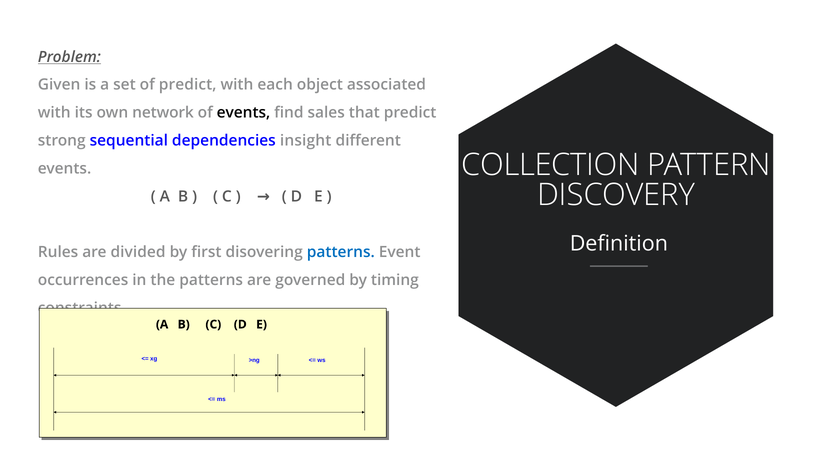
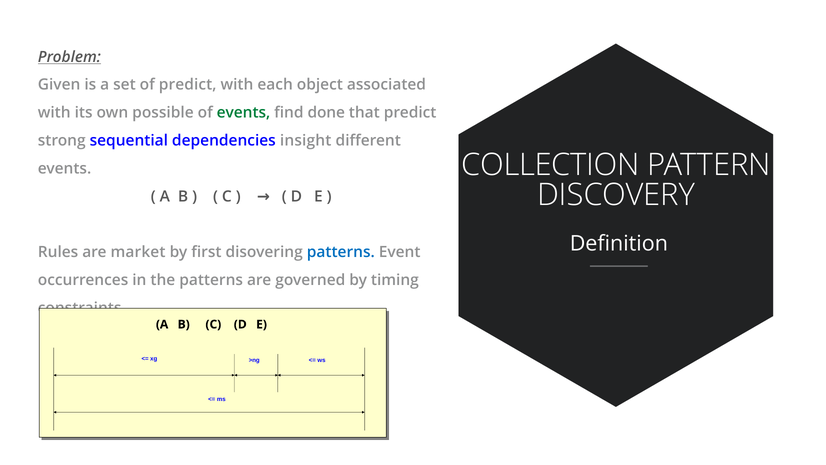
network: network -> possible (163, 113)
events colour: black -> green (243, 113)
sales: sales -> done (326, 113)
divided: divided -> market (138, 252)
